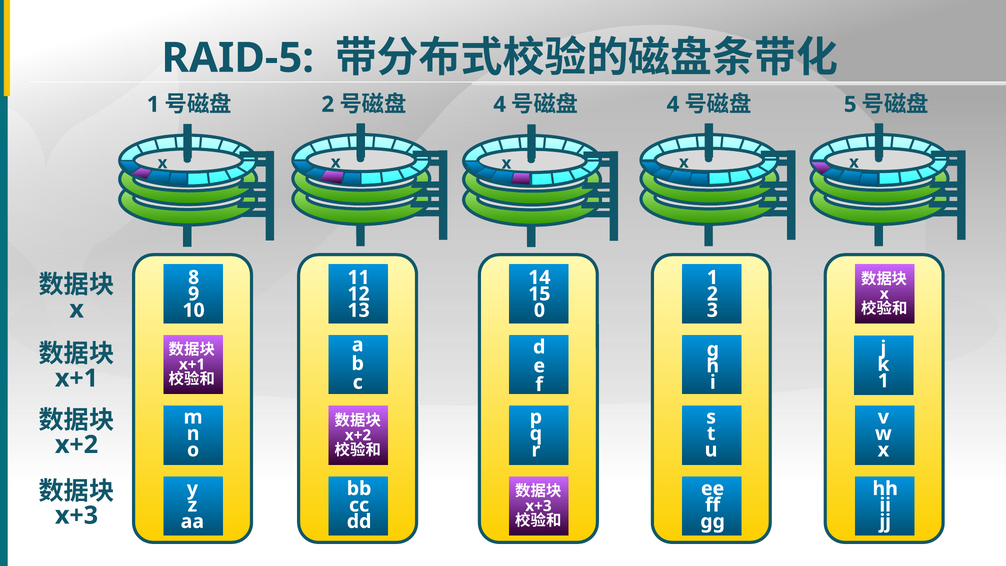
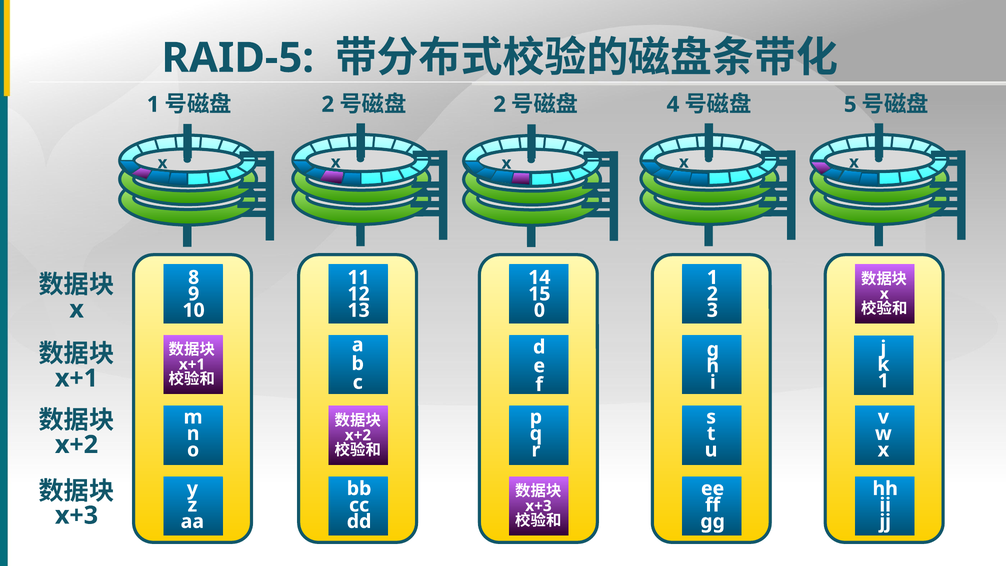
4: 4 -> 2 (500, 104)
